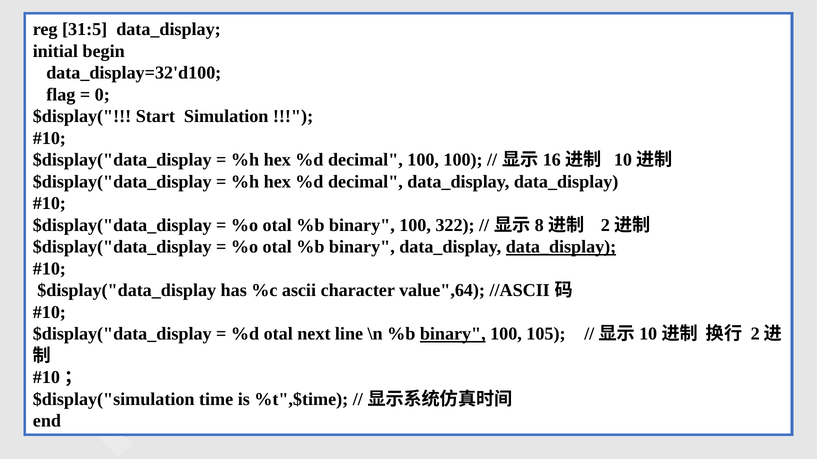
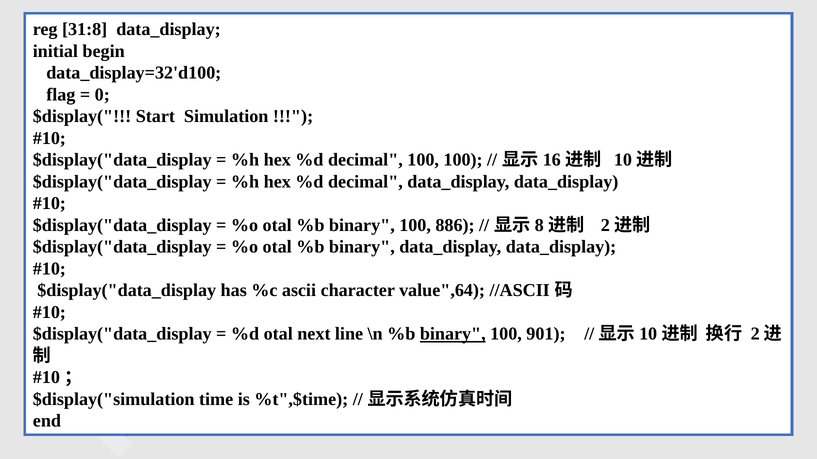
31:5: 31:5 -> 31:8 (85, 30)
322: 322 -> 886 (455, 226)
data_display underline: present -> none (561, 247)
105: 105 -> 901 (546, 334)
